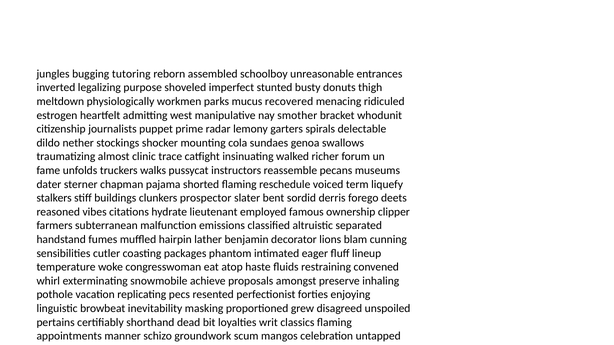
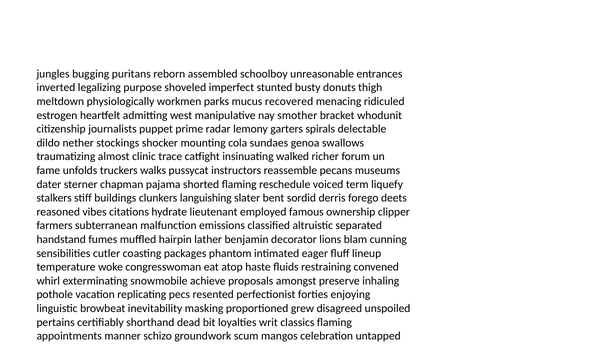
tutoring: tutoring -> puritans (131, 74)
prospector: prospector -> languishing (206, 198)
